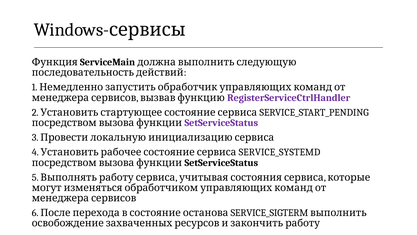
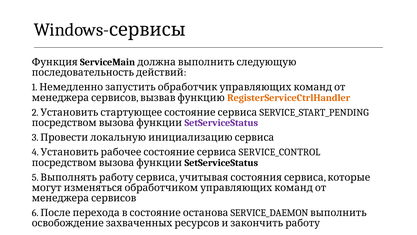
RegisterServiceCtrlHandler colour: purple -> orange (289, 98)
SERVICE_SYSTEMD: SERVICE_SYSTEMD -> SERVICE_CONTROL (279, 152)
SERVICE_SIGTERM: SERVICE_SIGTERM -> SERVICE_DAEMON (269, 213)
